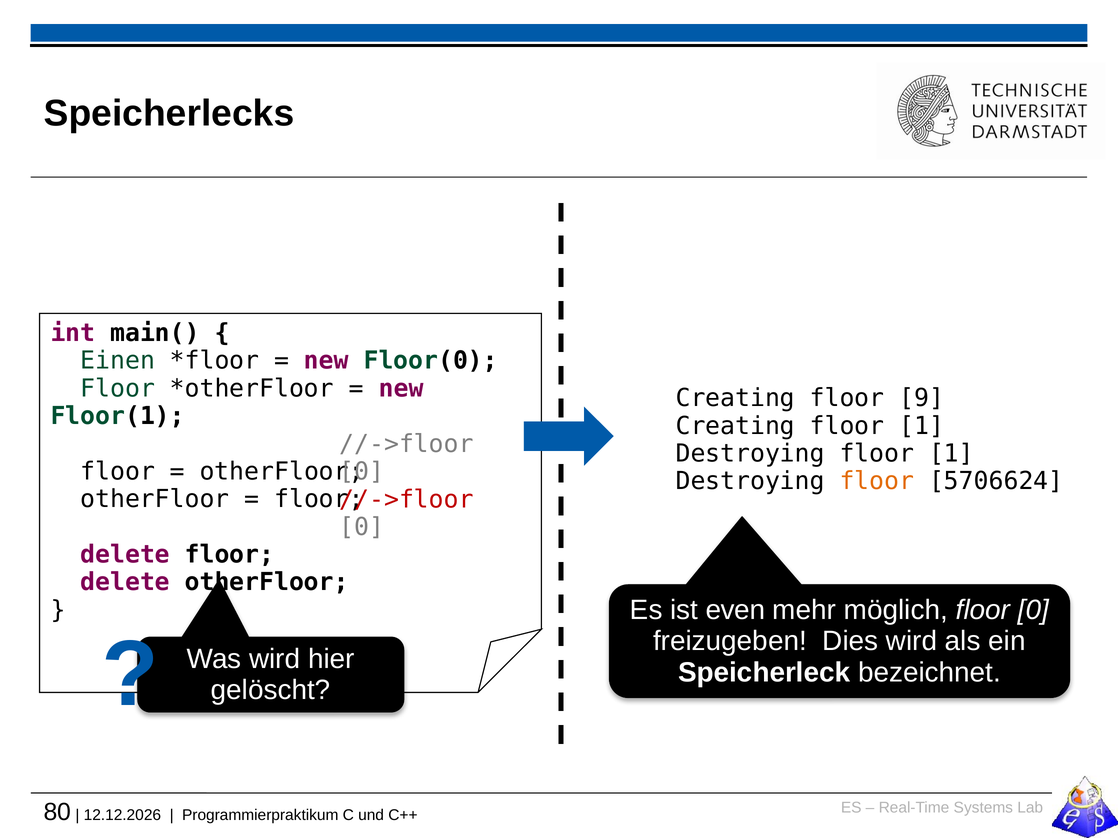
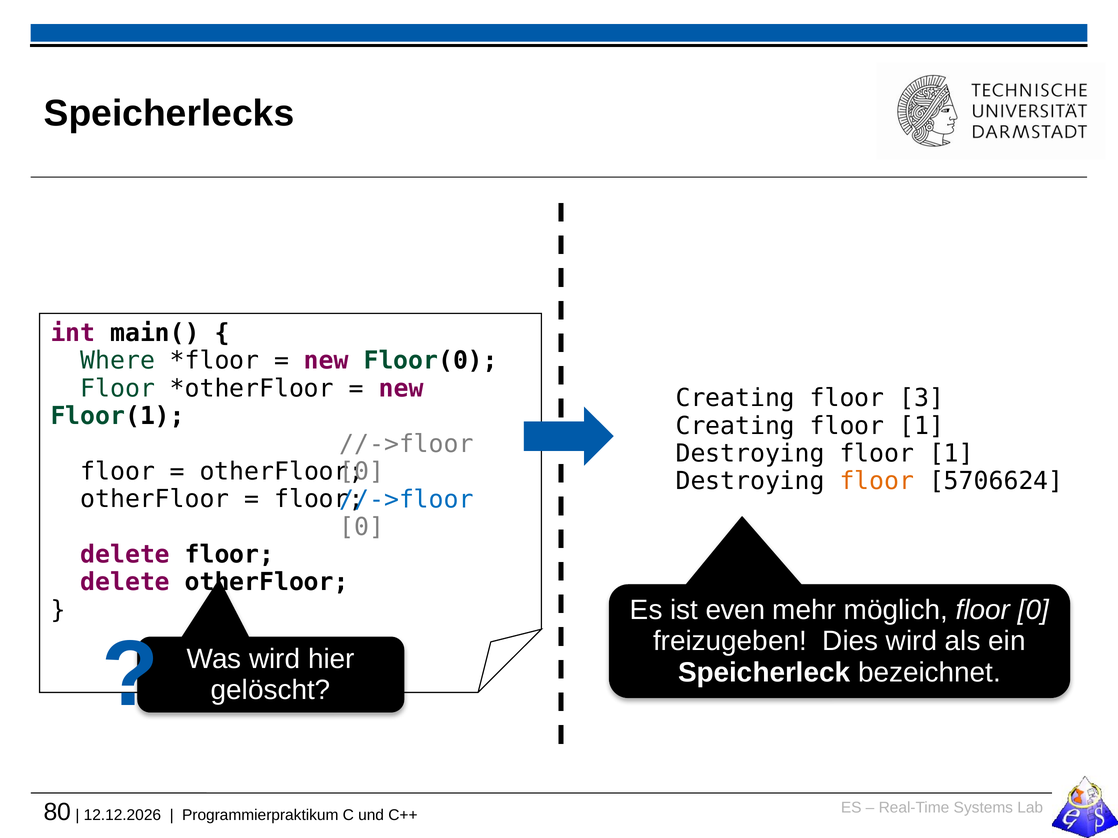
Einen: Einen -> Where (118, 361)
9: 9 -> 3 (922, 398)
//->floor colour: red -> blue (407, 500)
